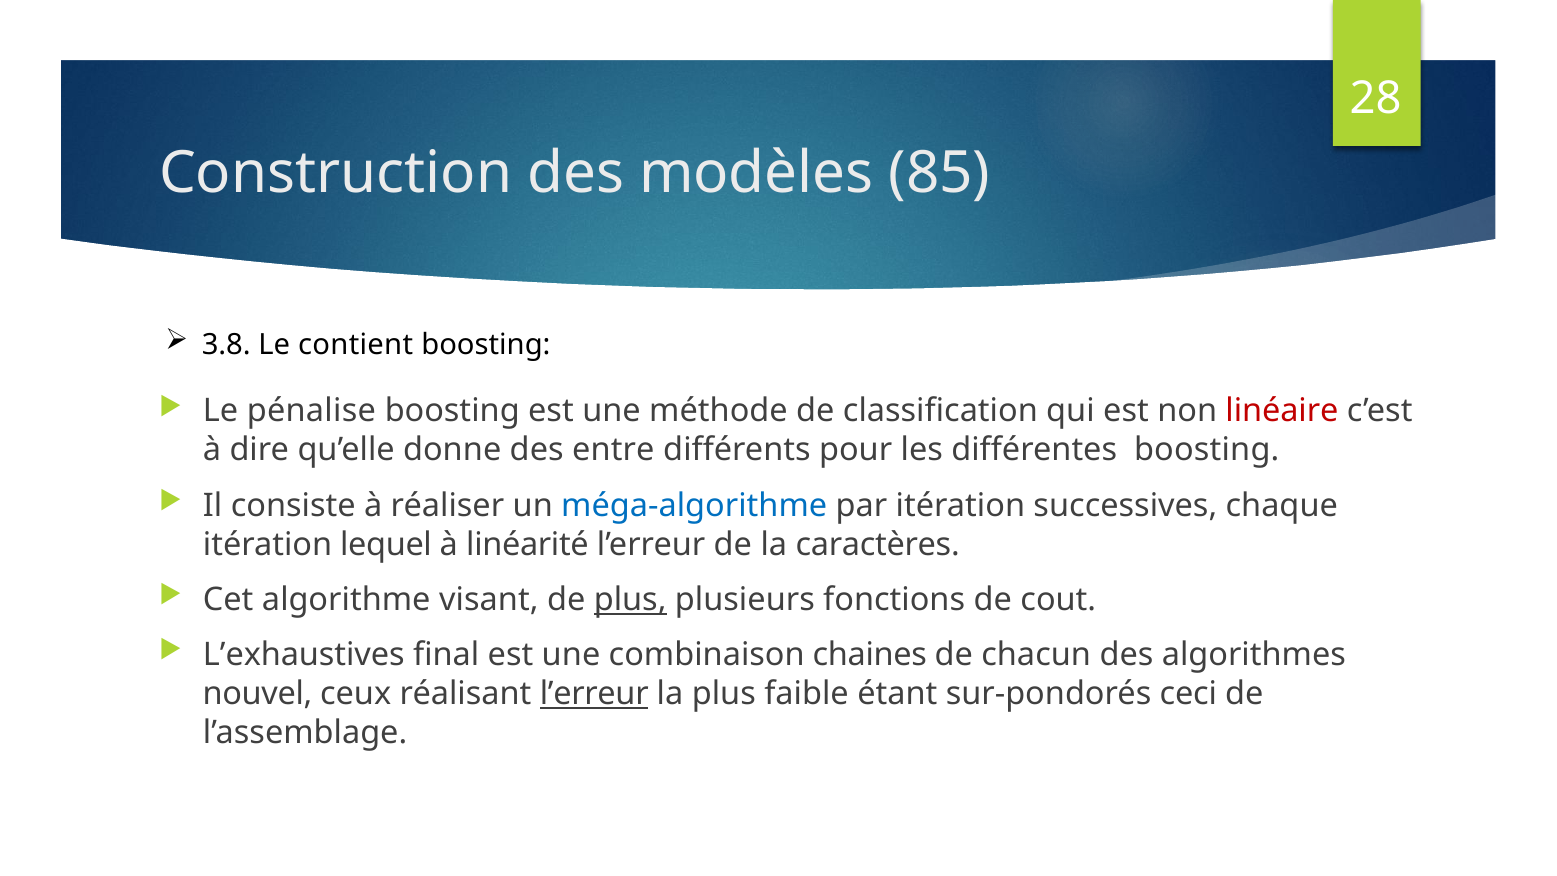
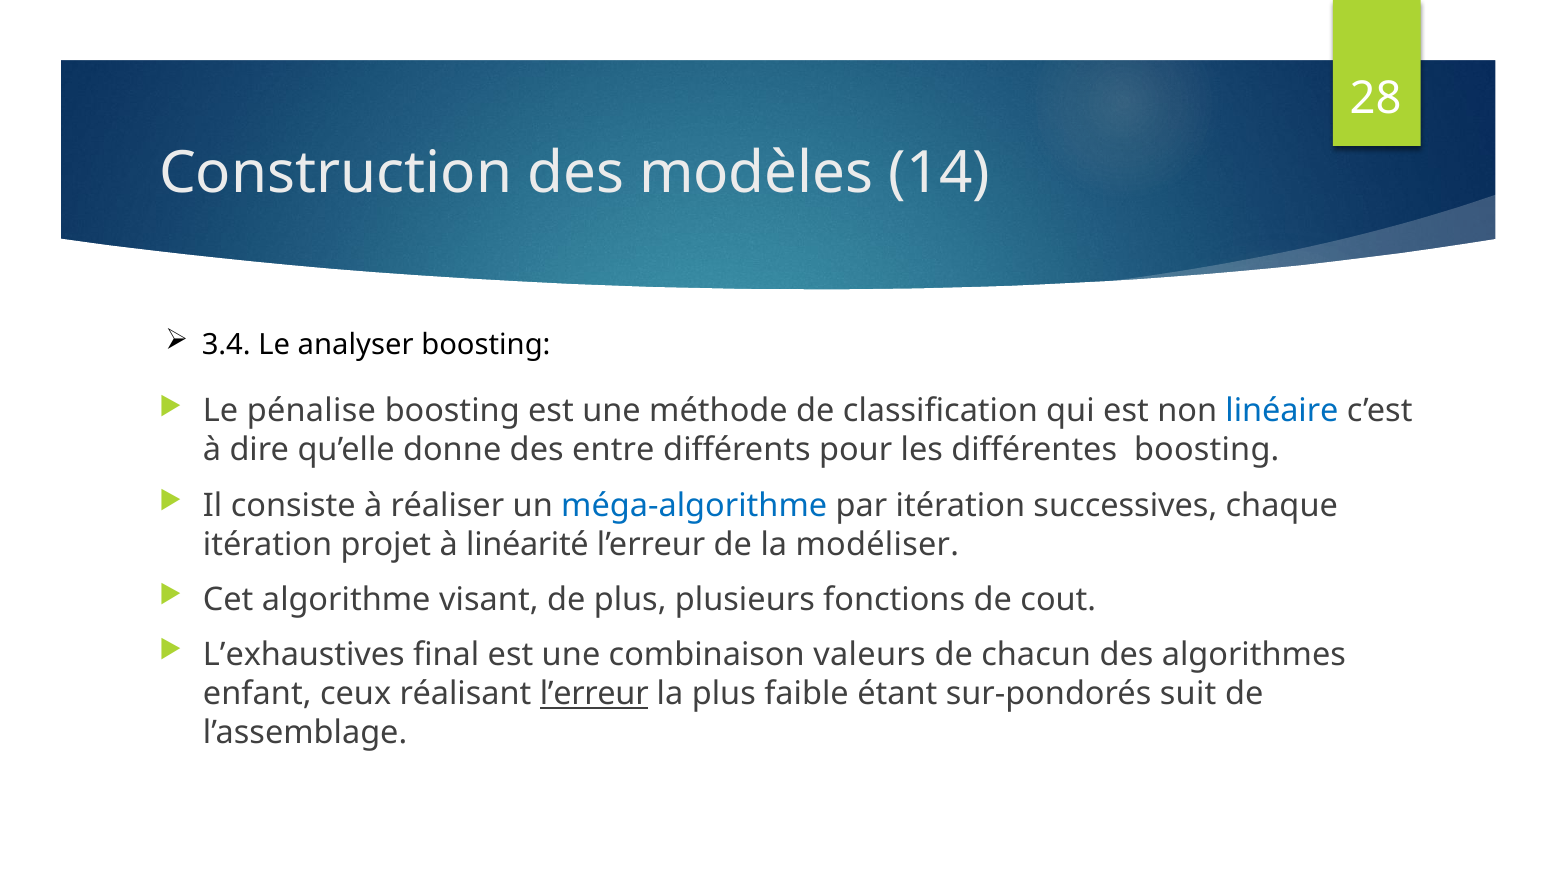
85: 85 -> 14 (940, 174)
3.8: 3.8 -> 3.4 (226, 344)
contient: contient -> analyser (356, 344)
linéaire colour: red -> blue (1282, 411)
lequel: lequel -> projet (386, 544)
caractères: caractères -> modéliser (877, 544)
plus underline: present -> none (630, 600)
chaines: chaines -> valeurs (870, 655)
nouvel: nouvel -> enfant (257, 694)
ceci: ceci -> suit (1188, 694)
